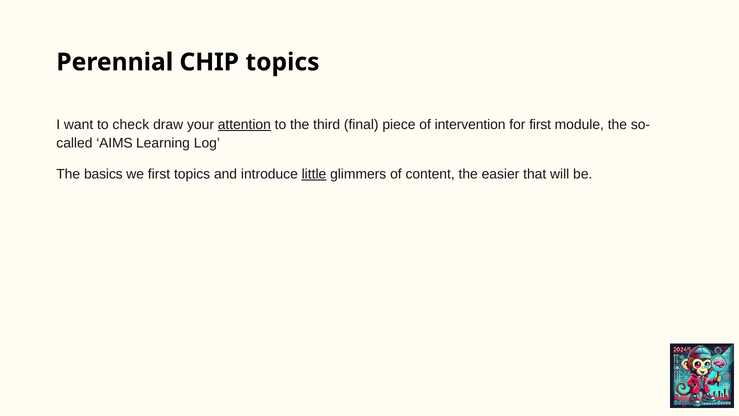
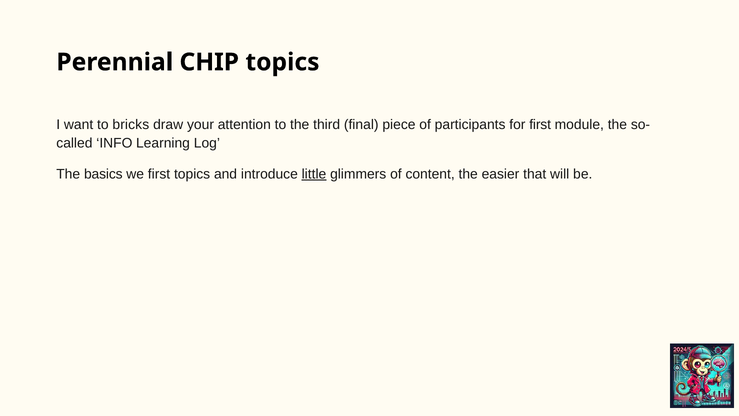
check: check -> bricks (131, 125)
attention underline: present -> none (244, 125)
intervention: intervention -> participants (470, 125)
AIMS: AIMS -> INFO (114, 143)
